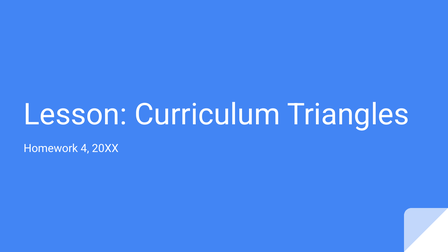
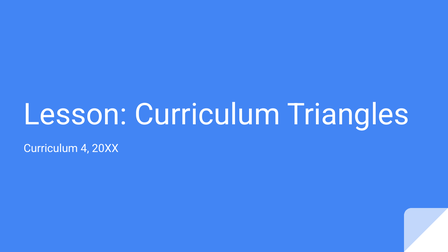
Homework: Homework -> Curriculum (51, 149)
